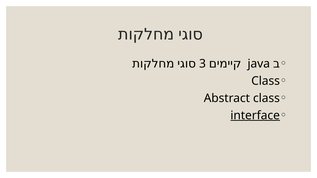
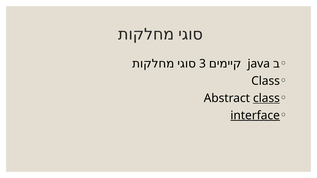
class underline: none -> present (266, 98)
